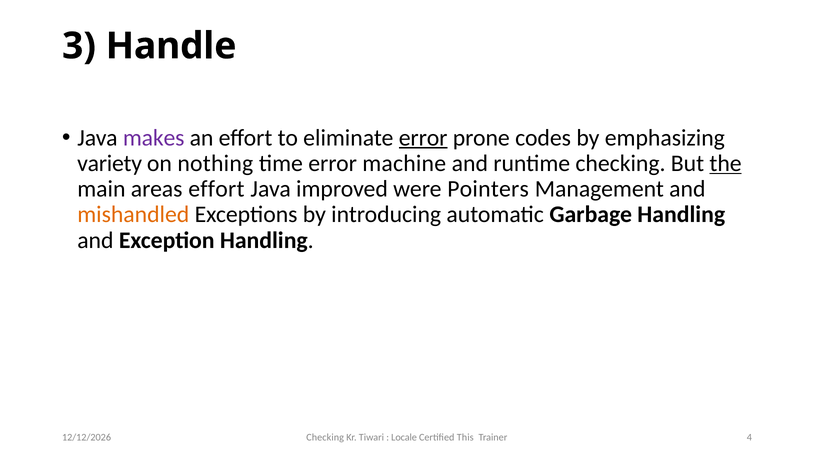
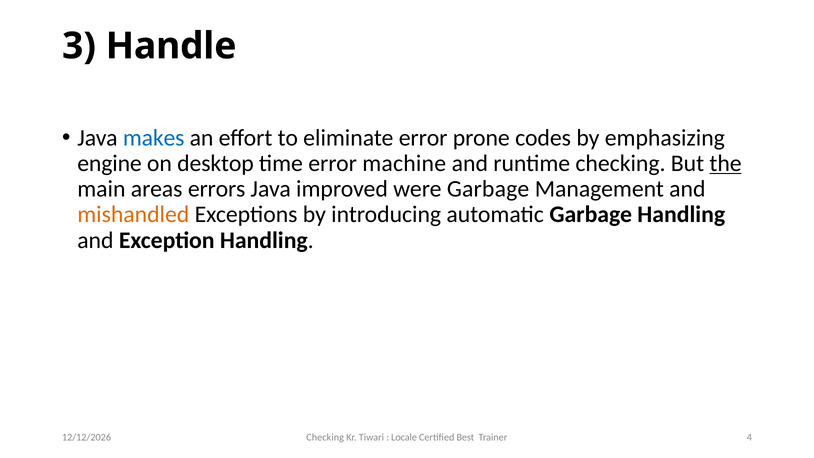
makes colour: purple -> blue (154, 138)
error underline: present -> none (423, 138)
variety: variety -> engine (110, 163)
nothing: nothing -> desktop (216, 163)
areas effort: effort -> errors (217, 189)
were Pointers: Pointers -> Garbage (488, 189)
This: This -> Best (465, 437)
